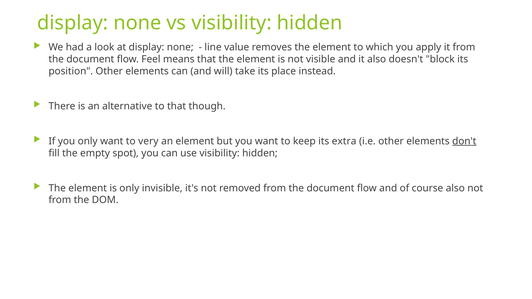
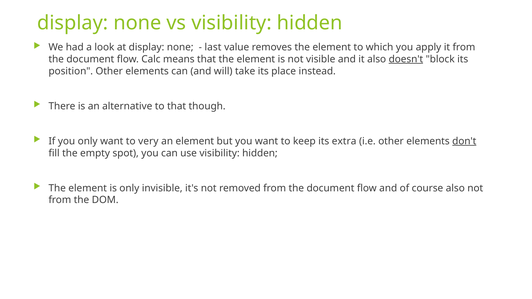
line: line -> last (213, 47)
Feel: Feel -> Calc (151, 59)
doesn't underline: none -> present (406, 59)
